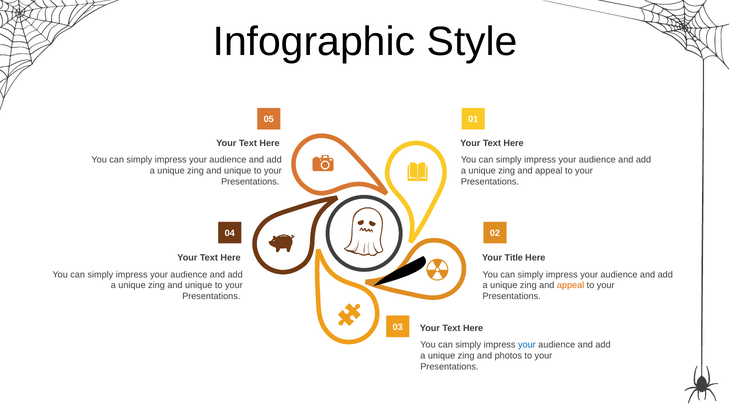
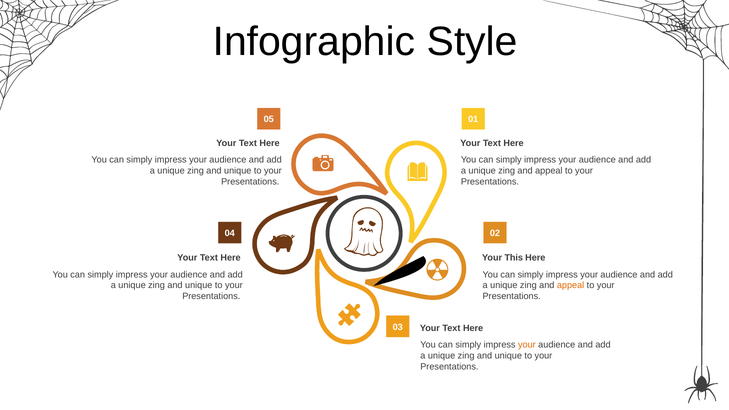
Title: Title -> This (514, 258)
your colour: blue -> orange (527, 345)
photos: photos -> unique (508, 356)
